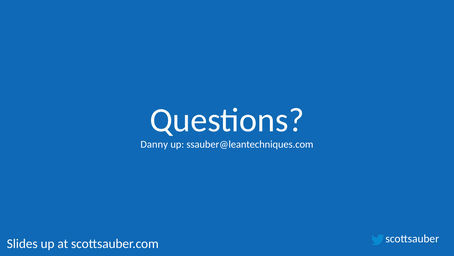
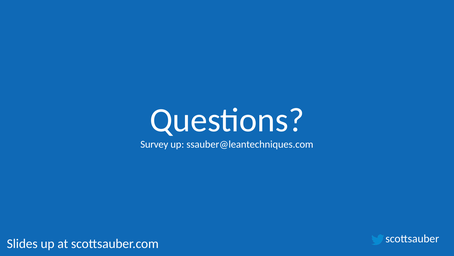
Danny: Danny -> Survey (154, 144)
